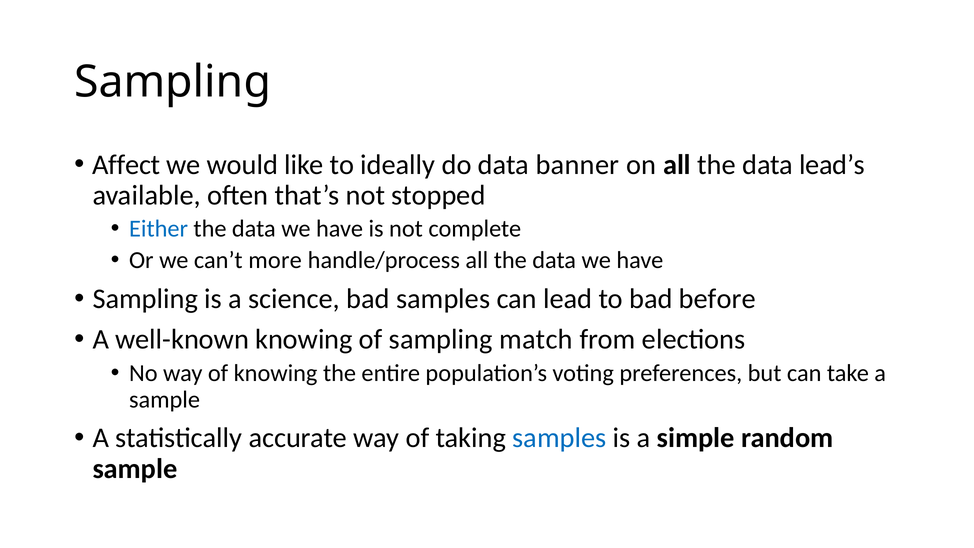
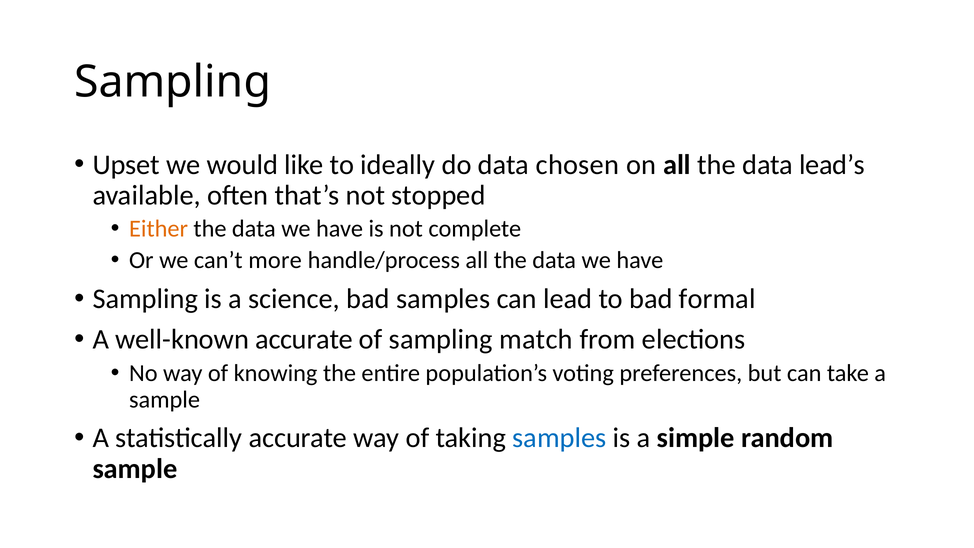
Affect: Affect -> Upset (126, 165)
banner: banner -> chosen (577, 165)
Either colour: blue -> orange (159, 229)
before: before -> formal (717, 299)
well-known knowing: knowing -> accurate (304, 340)
